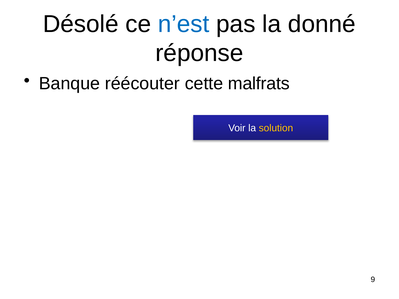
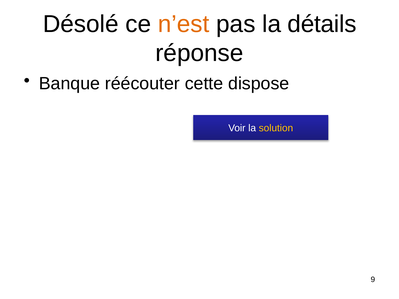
n’est colour: blue -> orange (184, 24)
donné: donné -> détails (322, 24)
malfrats: malfrats -> dispose (259, 84)
